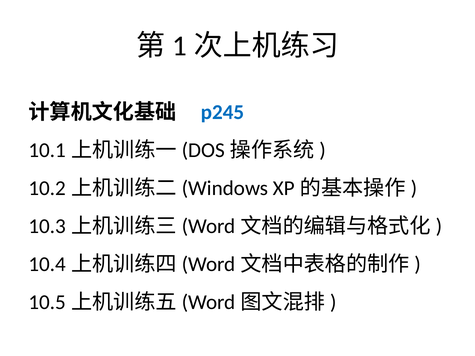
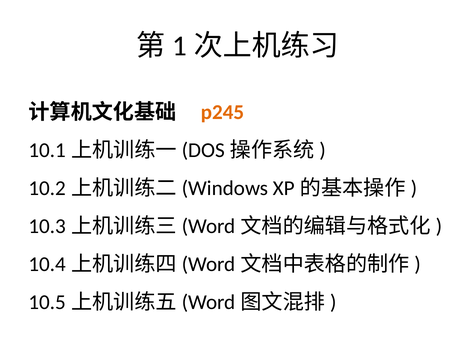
p245 colour: blue -> orange (222, 112)
